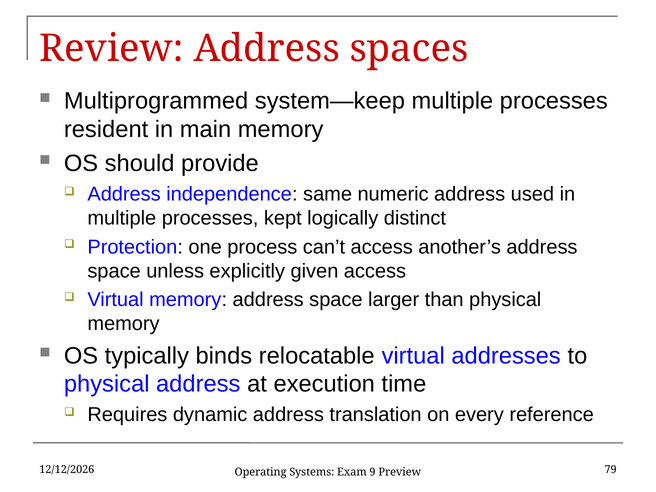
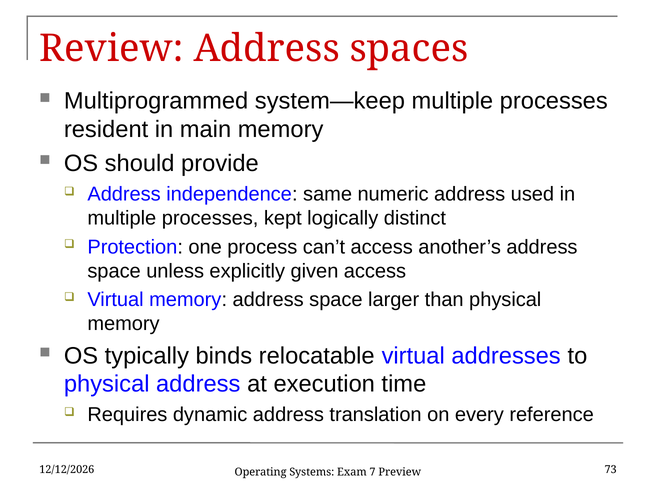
79: 79 -> 73 (611, 470)
9: 9 -> 7 (373, 472)
